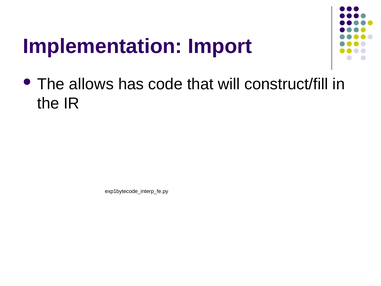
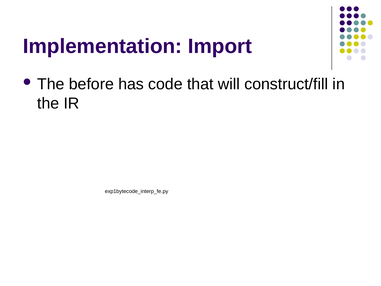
allows: allows -> before (91, 84)
